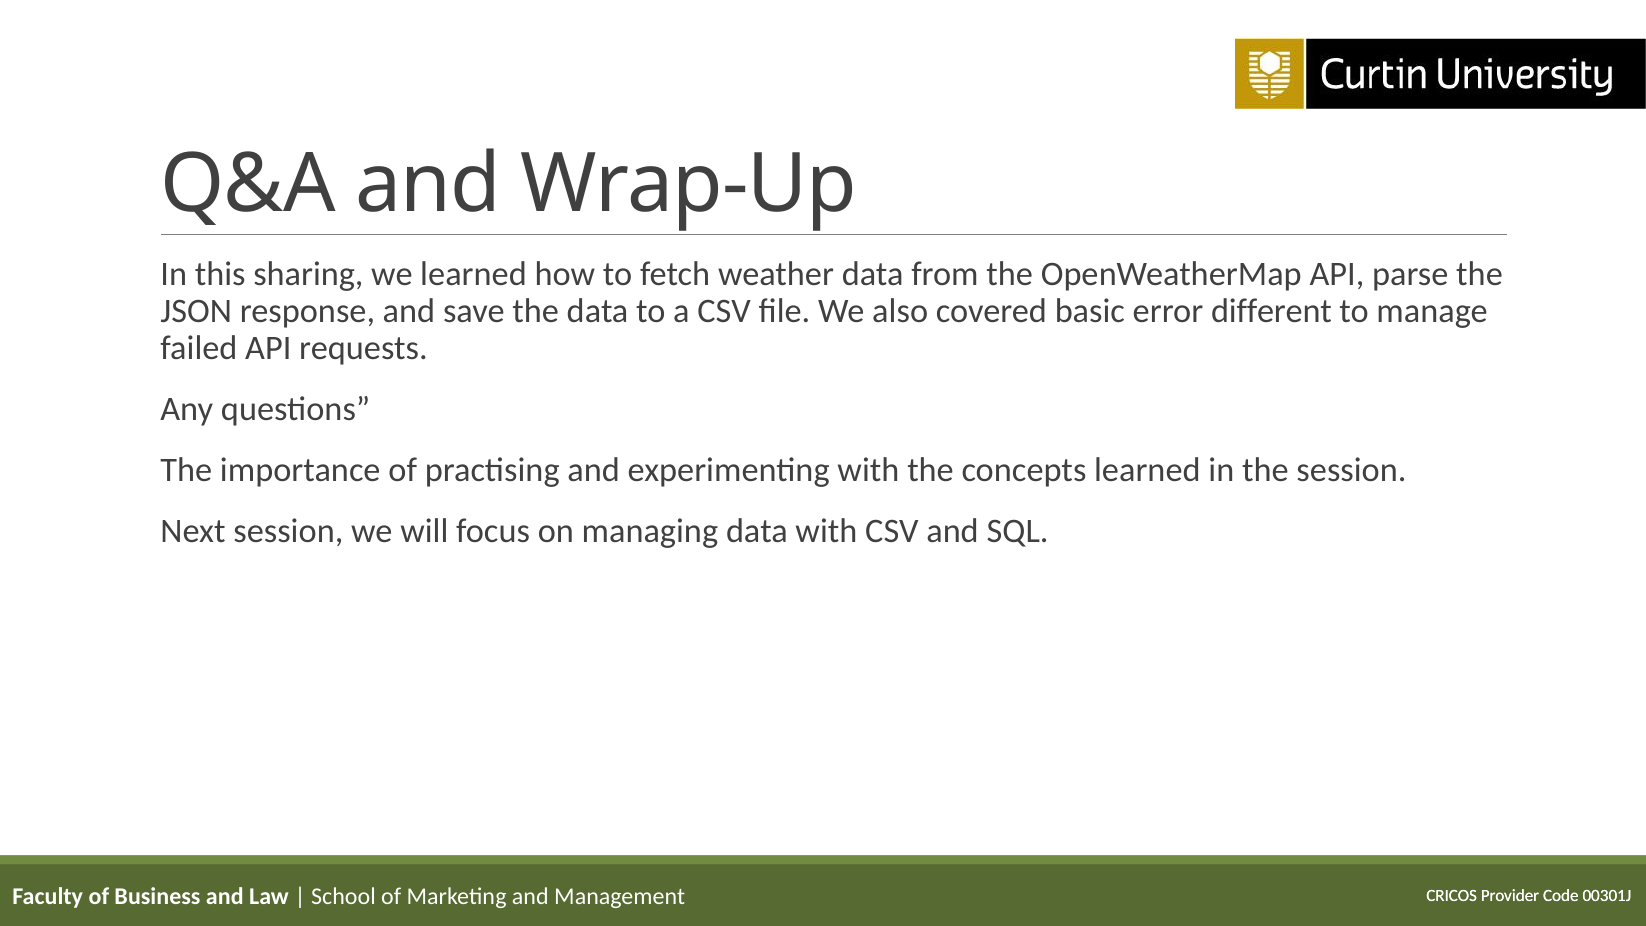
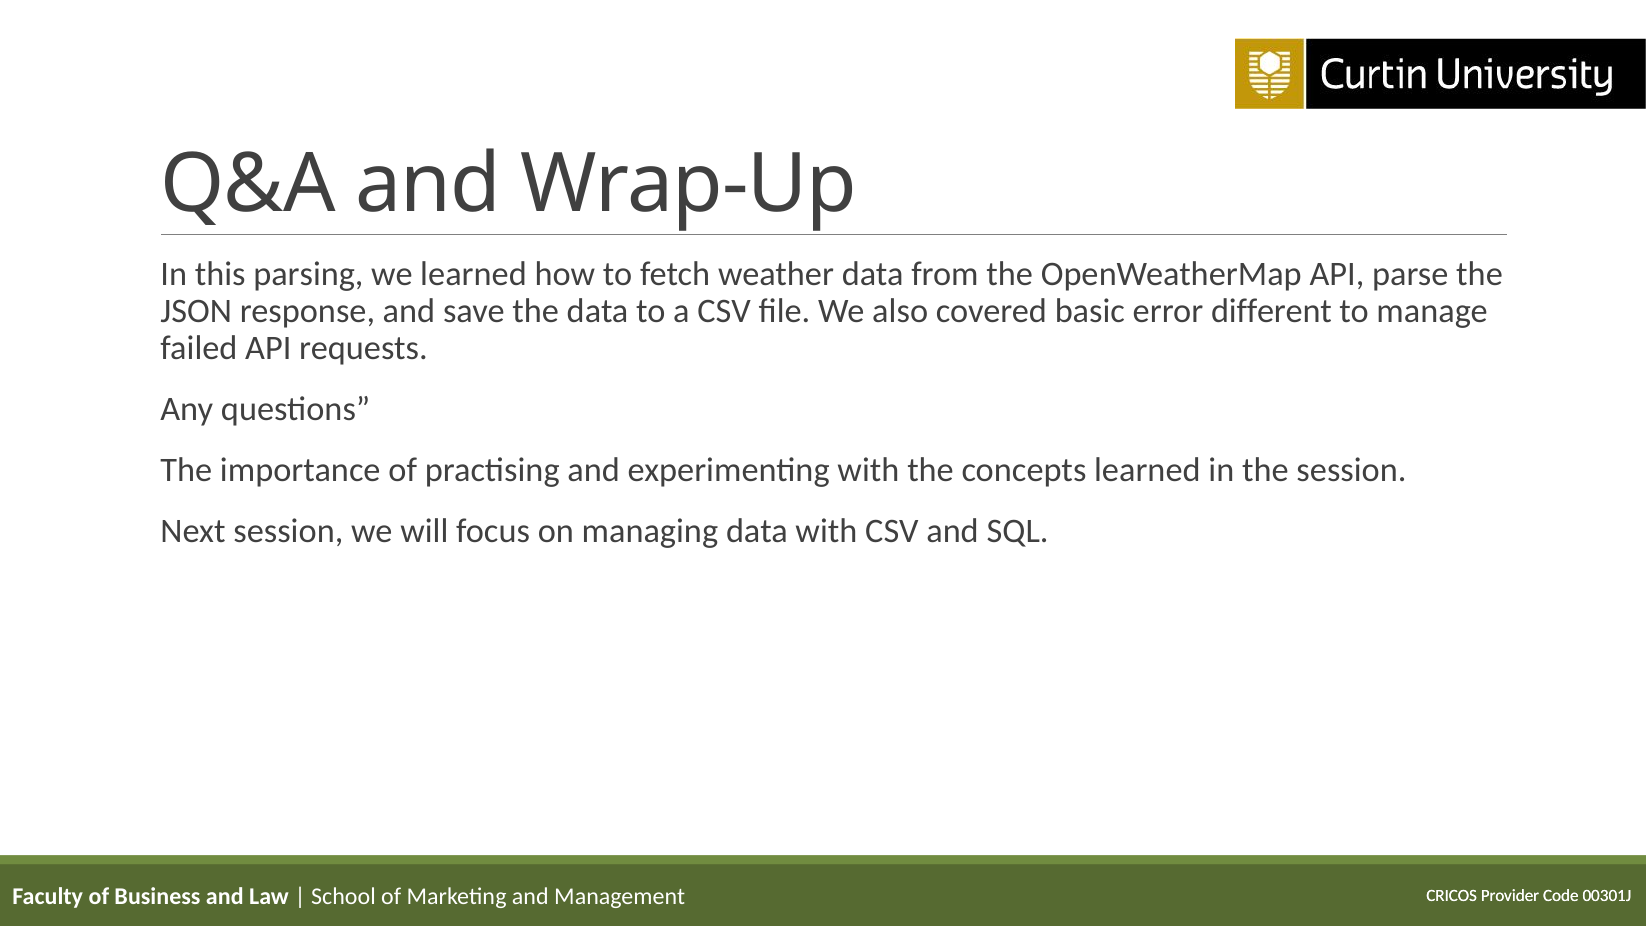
sharing: sharing -> parsing (308, 274)
